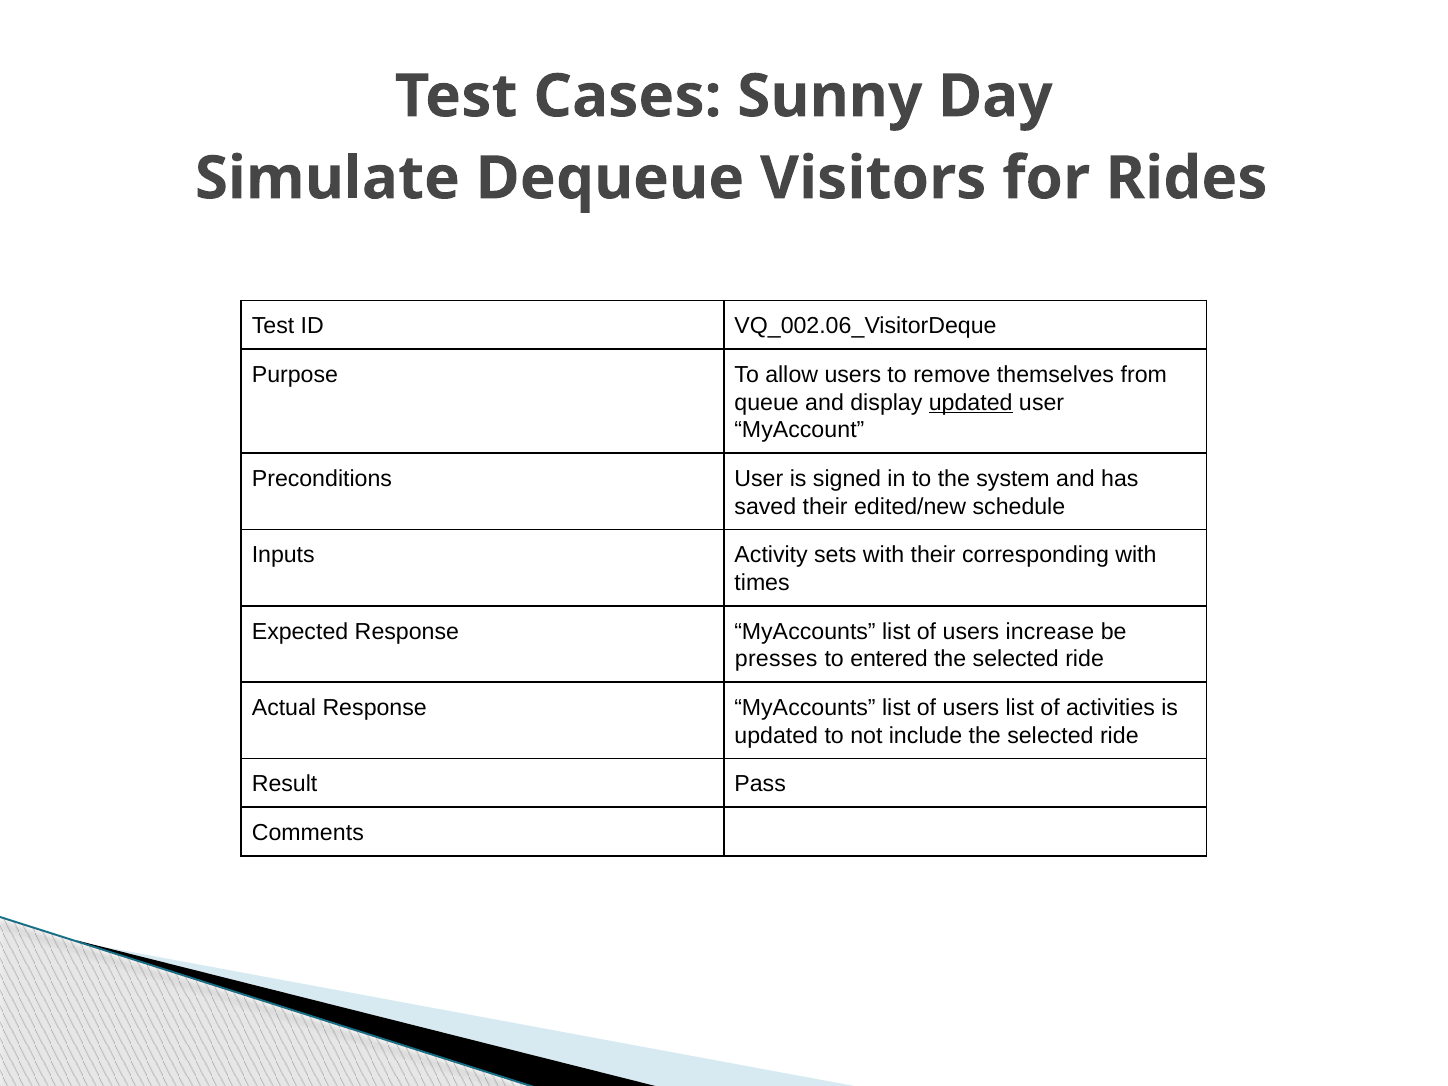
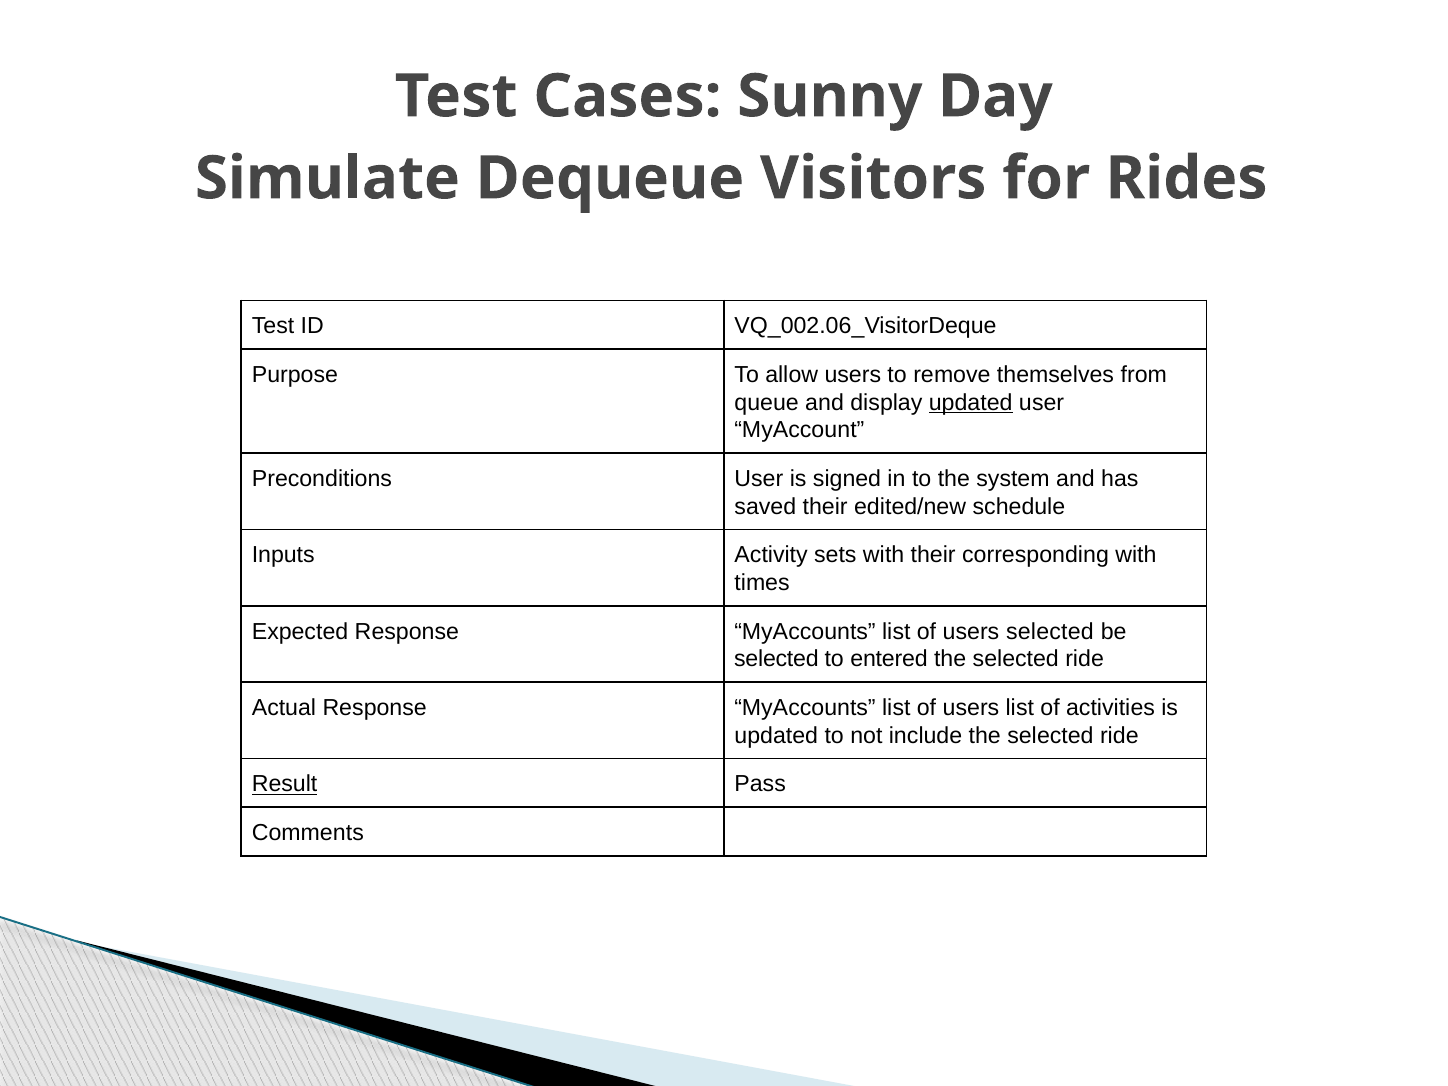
users increase: increase -> selected (1050, 632)
presses: presses -> selected (776, 659)
Result underline: none -> present (285, 784)
